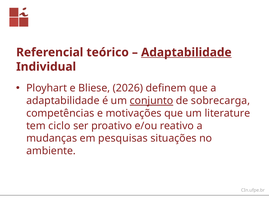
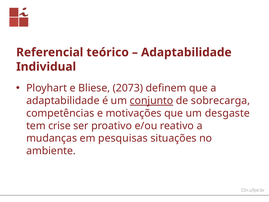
Adaptabilidade underline: present -> none (186, 52)
2026: 2026 -> 2073 (128, 88)
literature: literature -> desgaste (227, 113)
ciclo: ciclo -> crise (60, 126)
